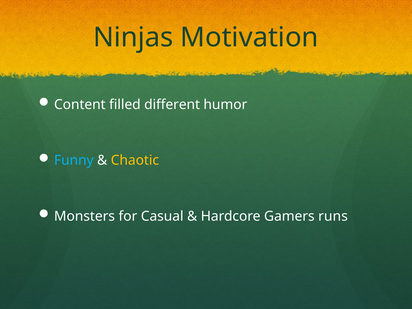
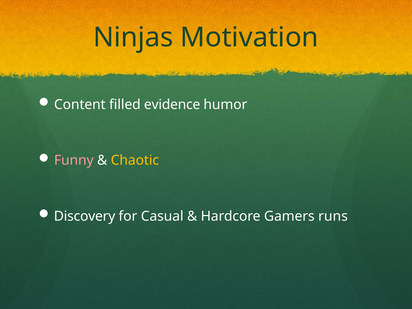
different: different -> evidence (172, 105)
Funny colour: light blue -> pink (74, 160)
Monsters: Monsters -> Discovery (85, 216)
